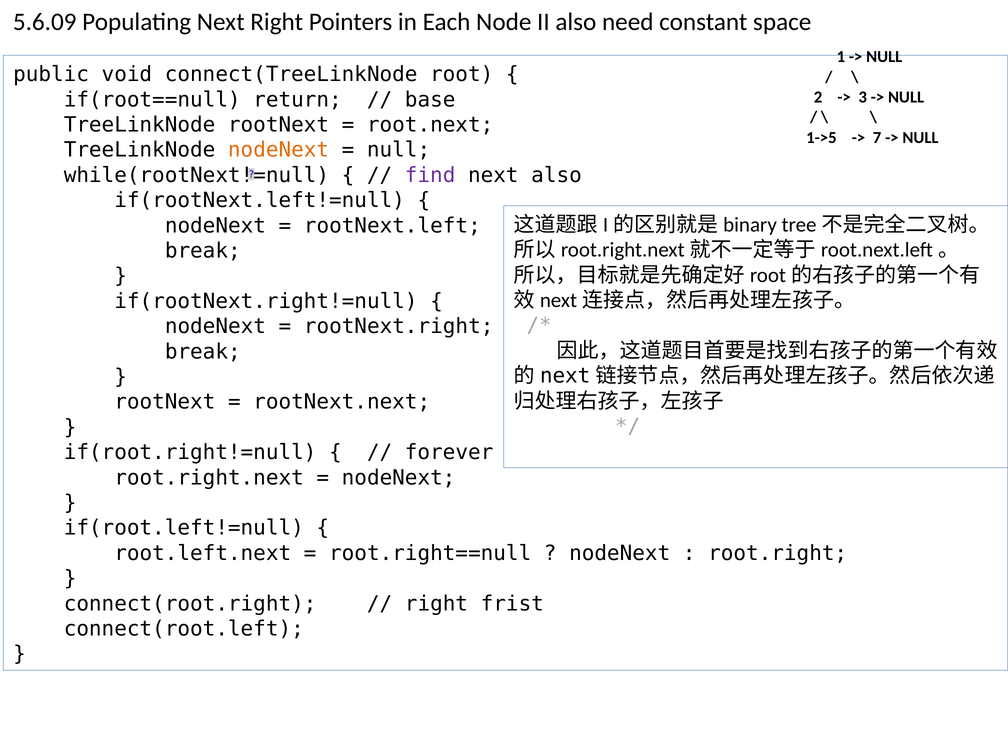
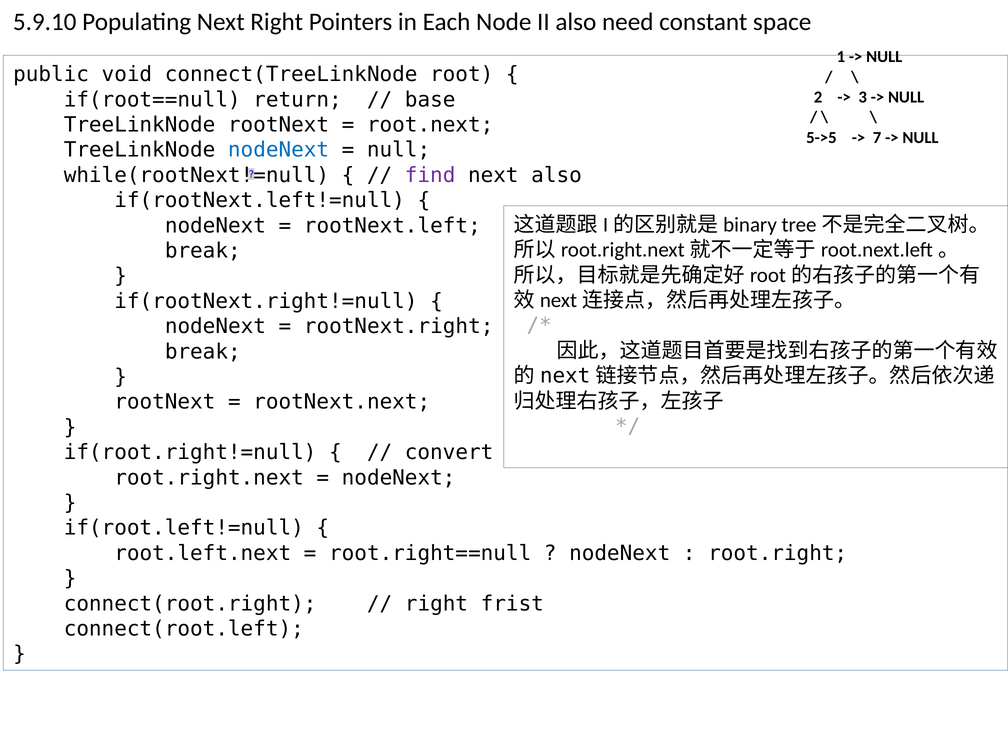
5.6.09: 5.6.09 -> 5.9.10 (45, 22)
1->5: 1->5 -> 5->5 (821, 138)
nodeNext colour: orange -> blue (279, 150)
forever: forever -> convert (449, 452)
